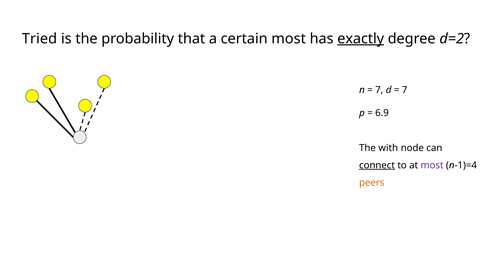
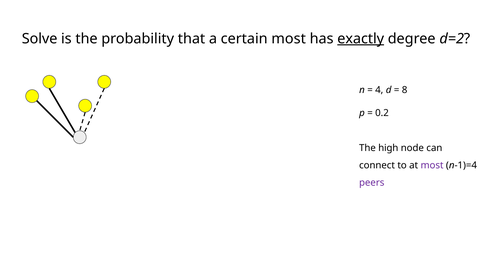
Tried: Tried -> Solve (40, 39)
7: 7 -> 4 (379, 90)
7: 7 -> 8 (405, 90)
6.9: 6.9 -> 0.2 (382, 113)
with: with -> high (388, 148)
connect underline: present -> none (377, 165)
peers colour: orange -> purple (372, 182)
